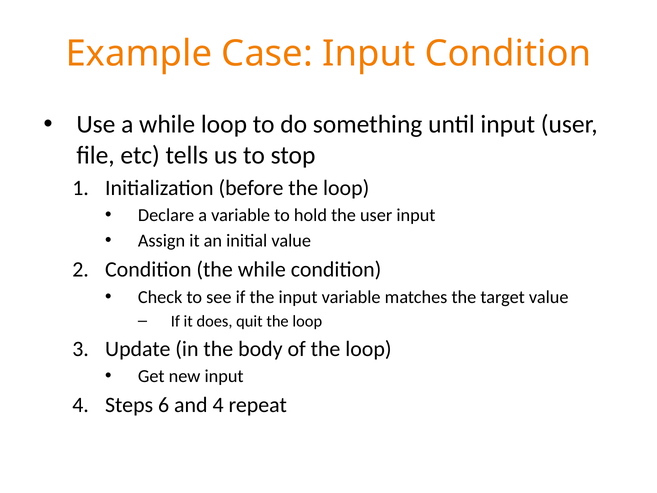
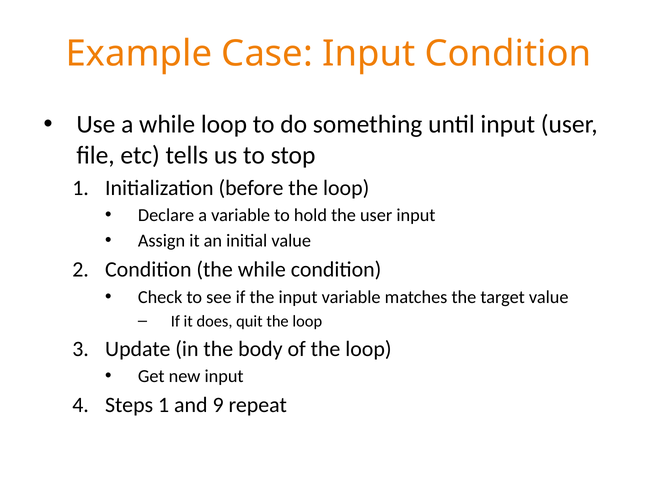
Steps 6: 6 -> 1 (164, 405)
and 4: 4 -> 9 (218, 405)
